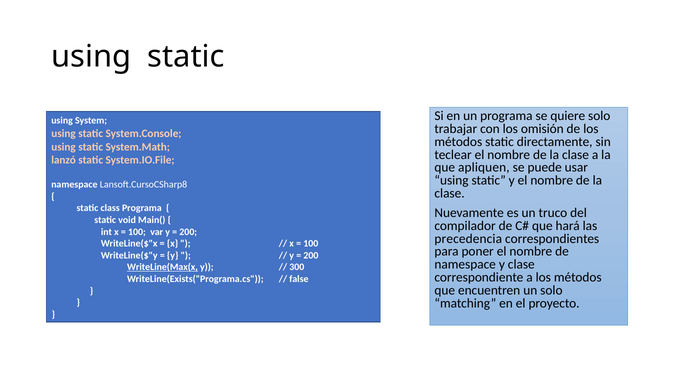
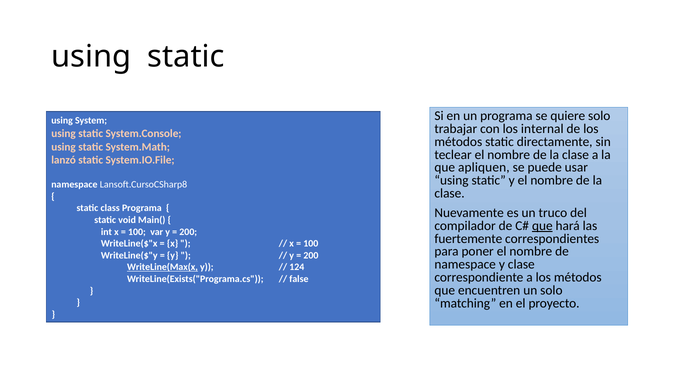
omisión: omisión -> internal (542, 129)
que underline: none -> present (542, 226)
precedencia: precedencia -> fuertemente (468, 239)
300: 300 -> 124 (297, 267)
